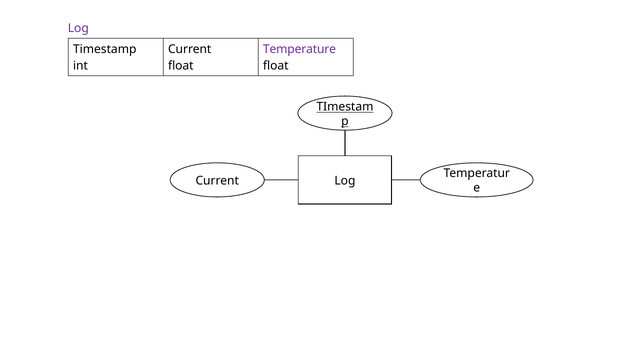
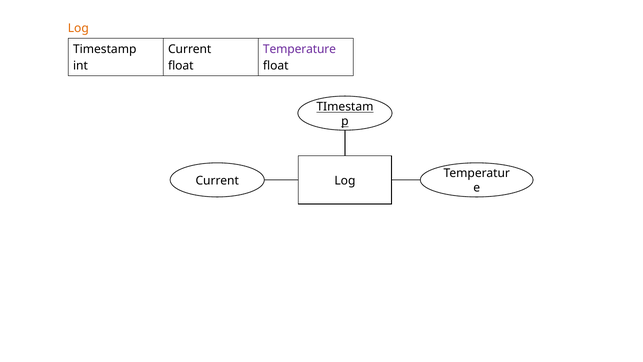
Log colour: purple -> orange (78, 28)
